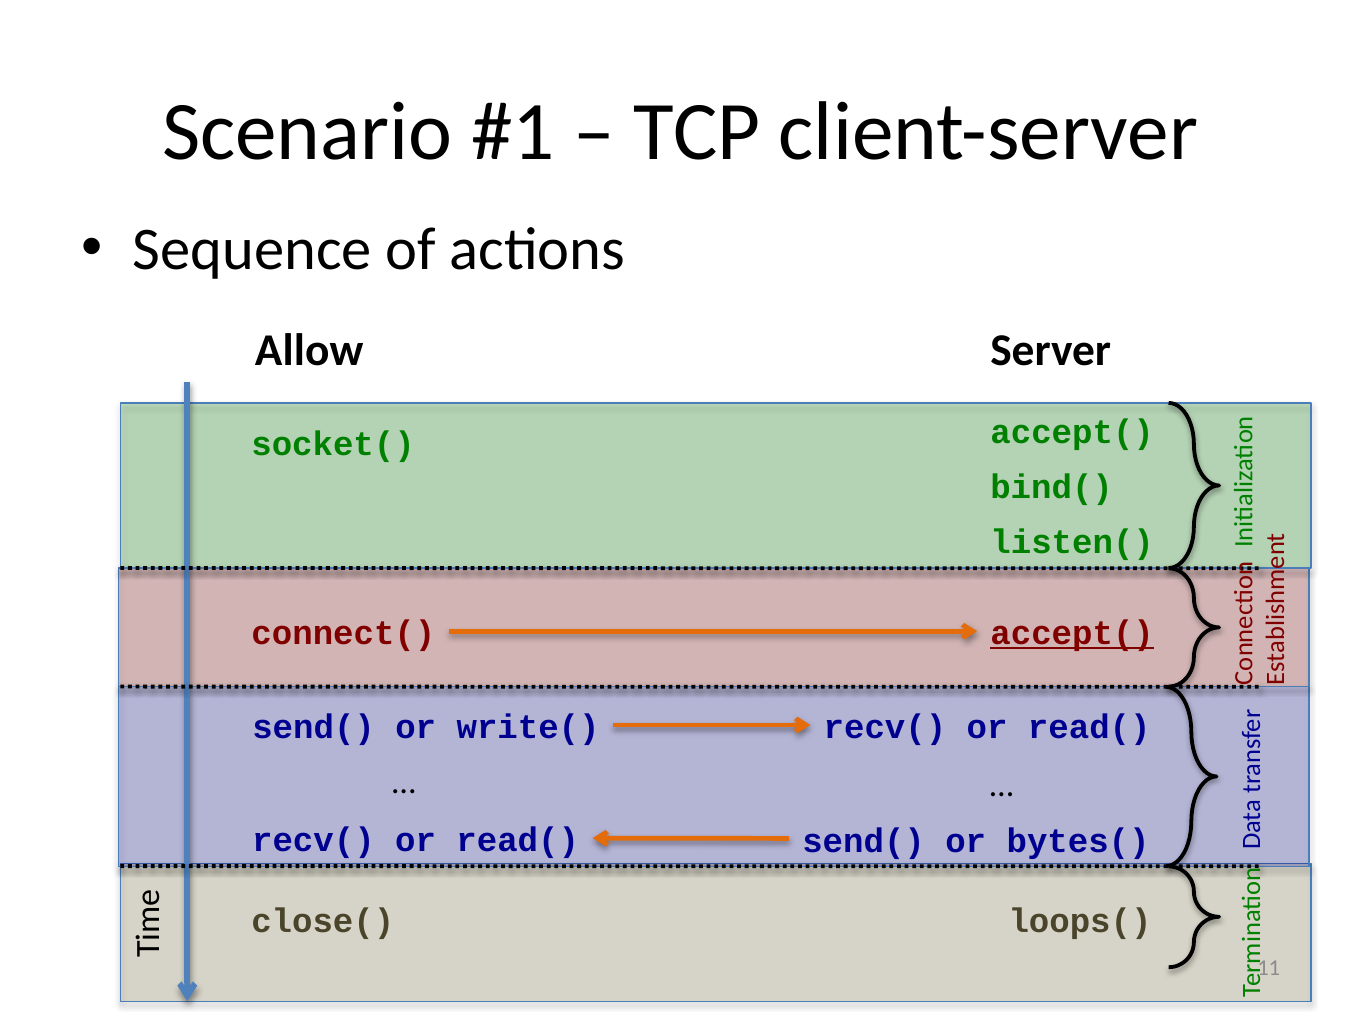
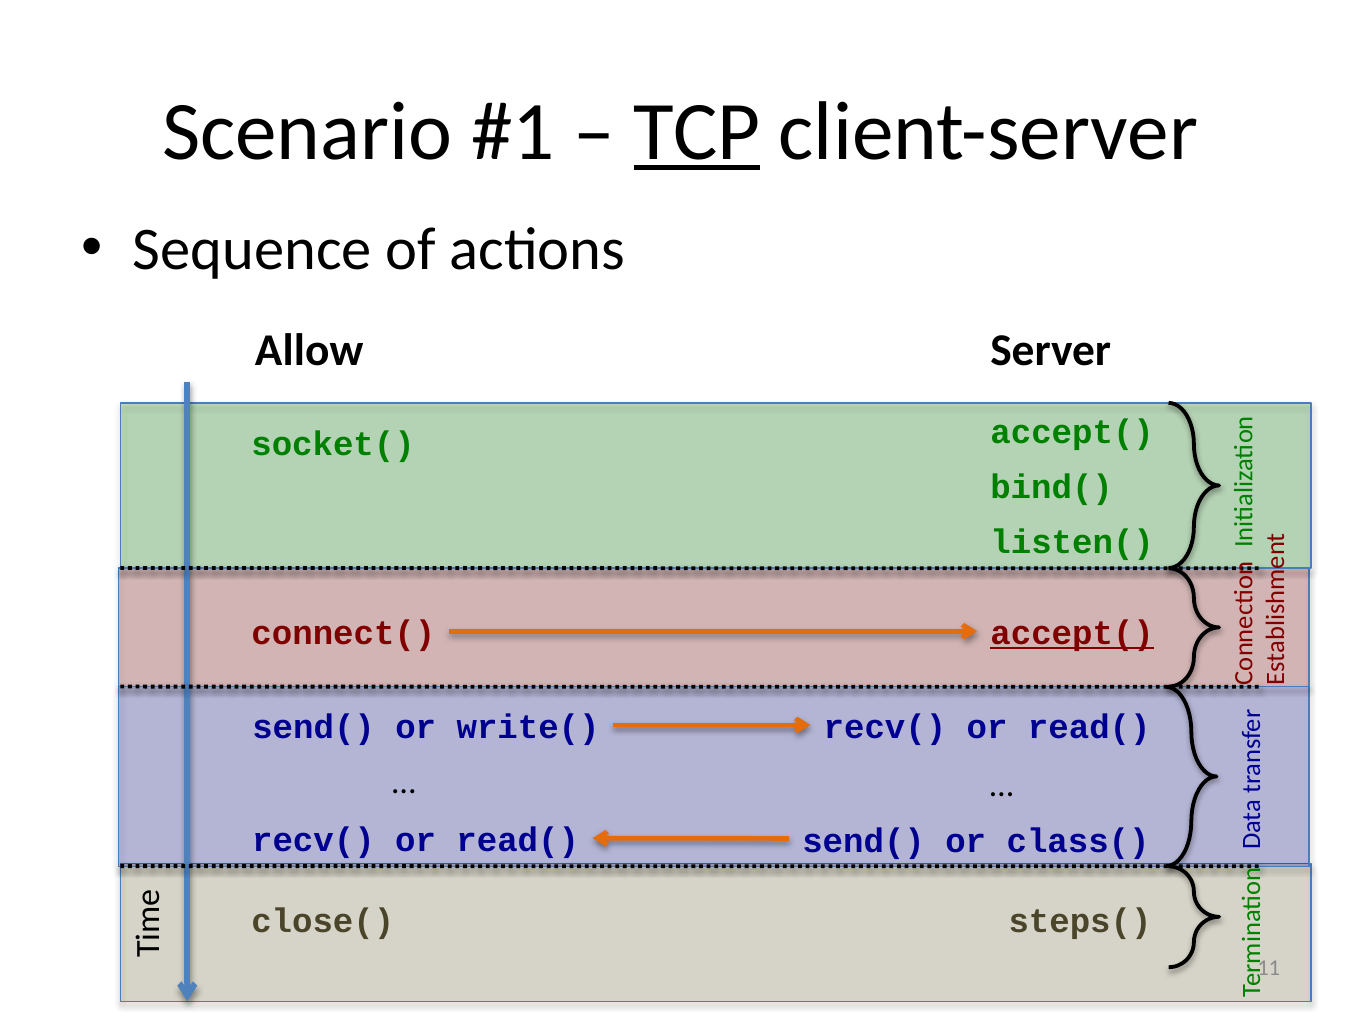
TCP underline: none -> present (697, 132)
bytes(: bytes( -> class( (1078, 840)
loops(: loops( -> steps( (1080, 920)
